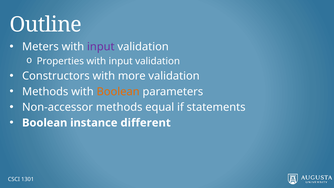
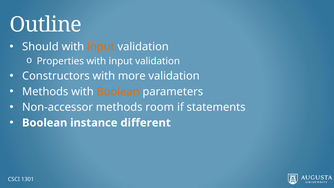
Meters: Meters -> Should (40, 47)
input colour: purple -> orange (101, 47)
equal: equal -> room (160, 107)
